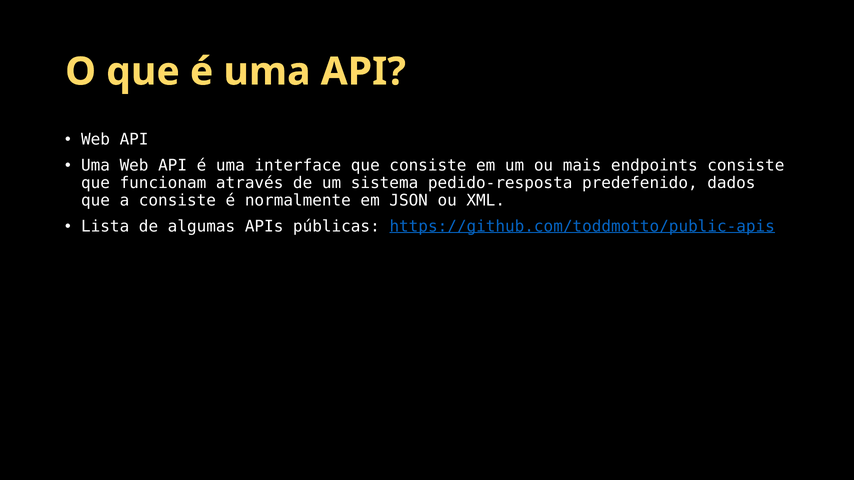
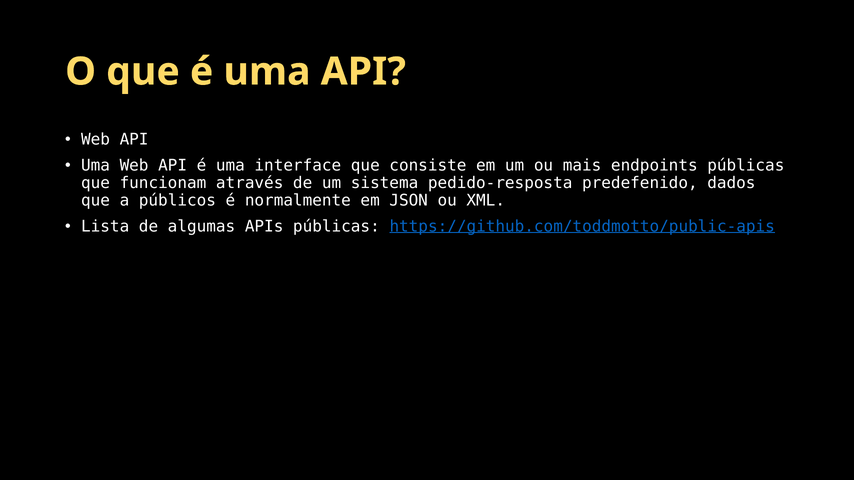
endpoints consiste: consiste -> públicas (746, 166)
a consiste: consiste -> públicos (177, 200)
